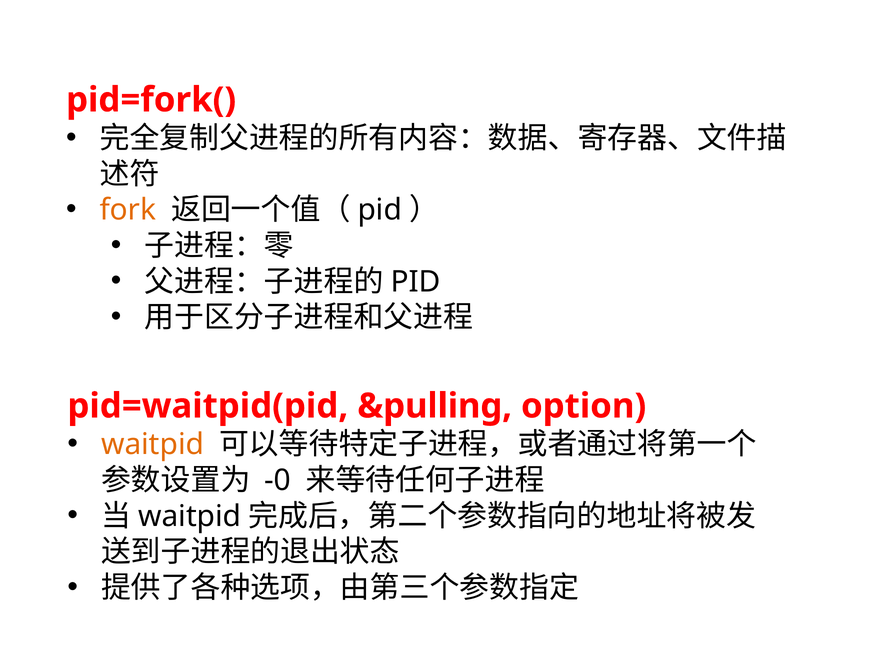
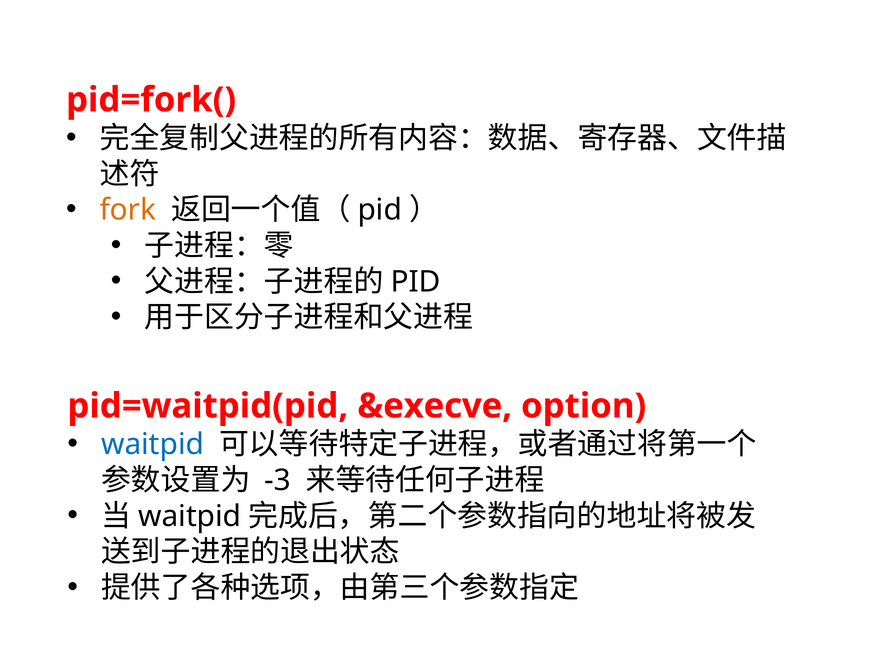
&pulling: &pulling -> &execve (435, 406)
waitpid colour: orange -> blue (153, 445)
-0: -0 -> -3 (277, 480)
